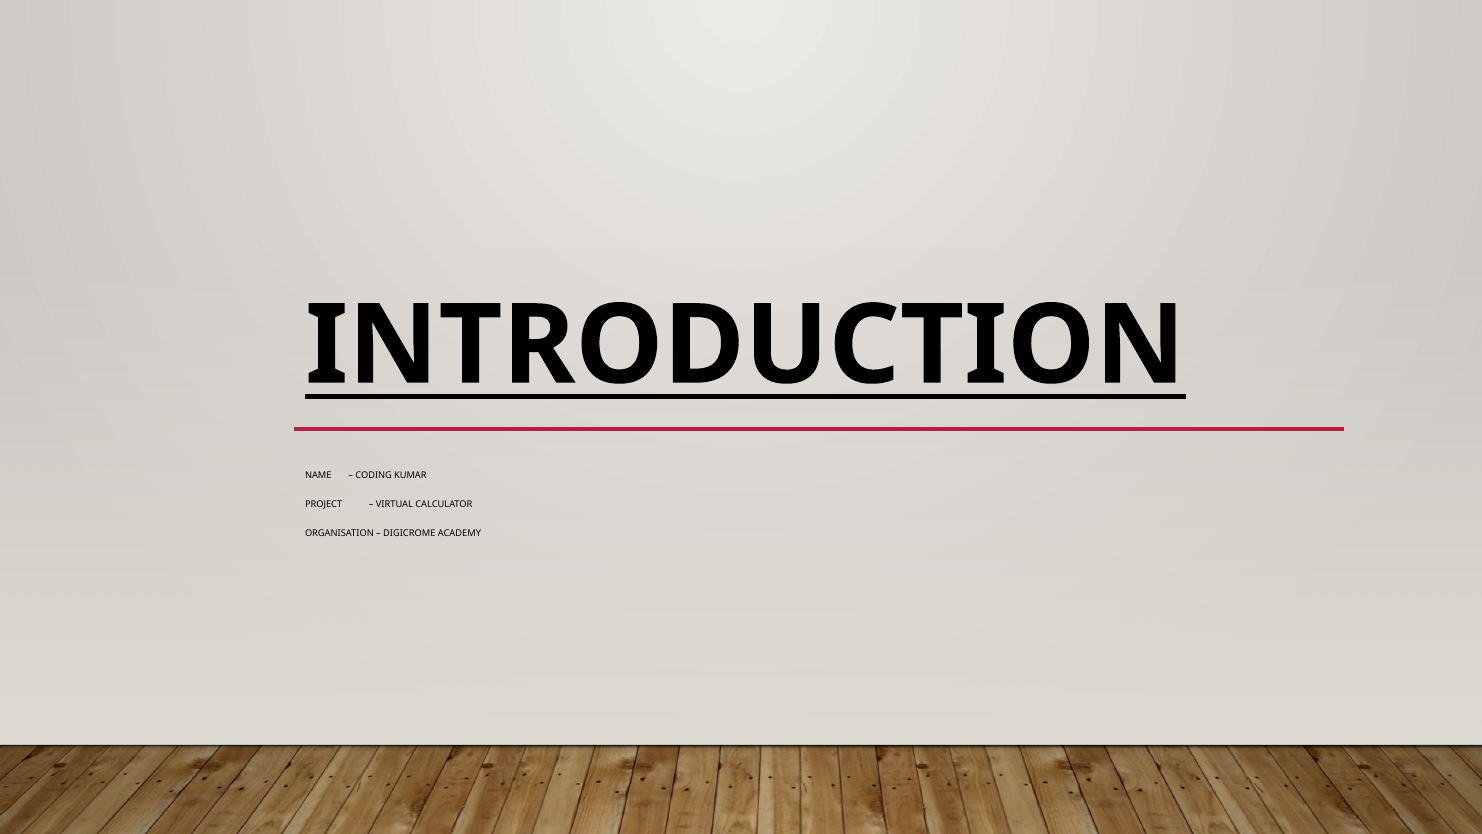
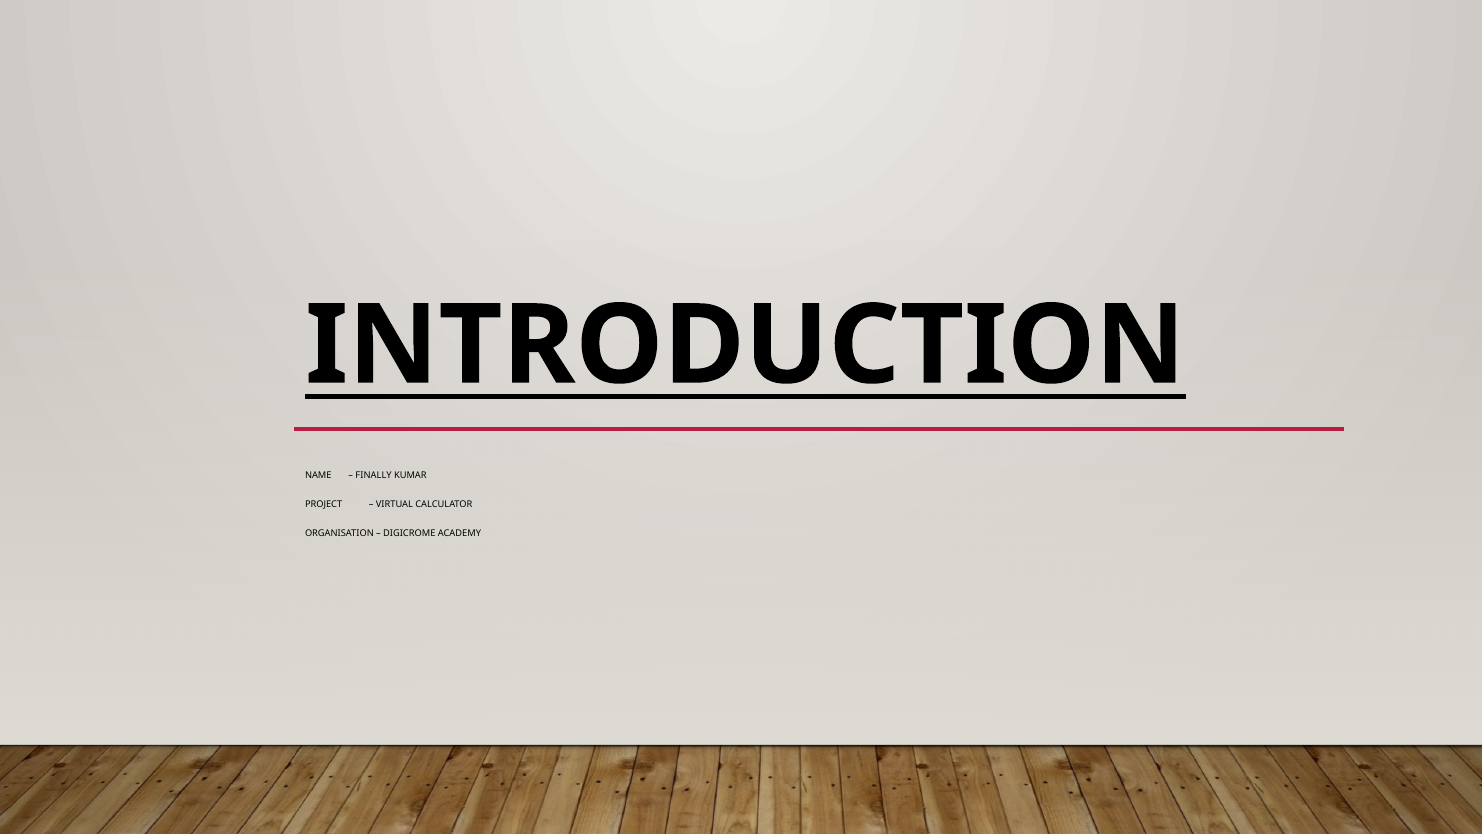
CODING: CODING -> FINALLY (374, 475)
